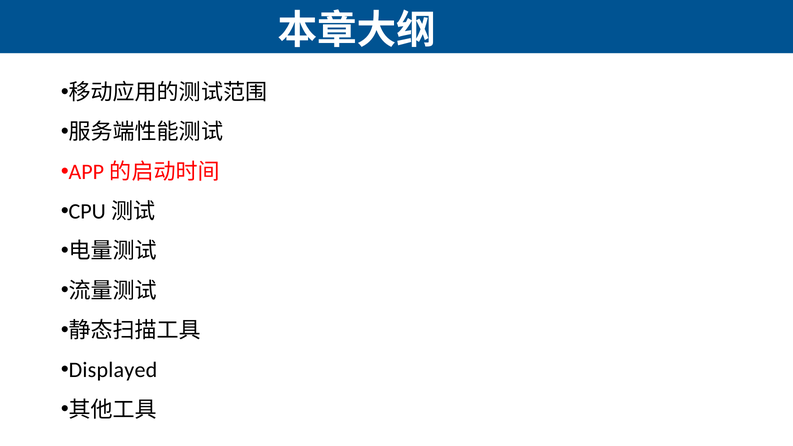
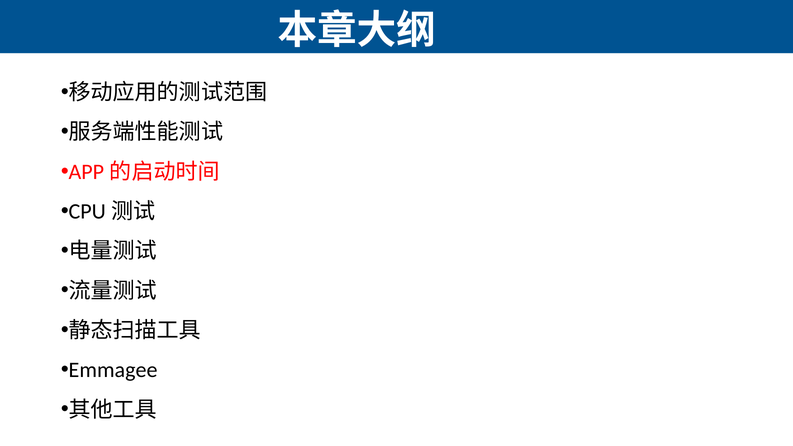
Displayed: Displayed -> Emmagee (113, 370)
